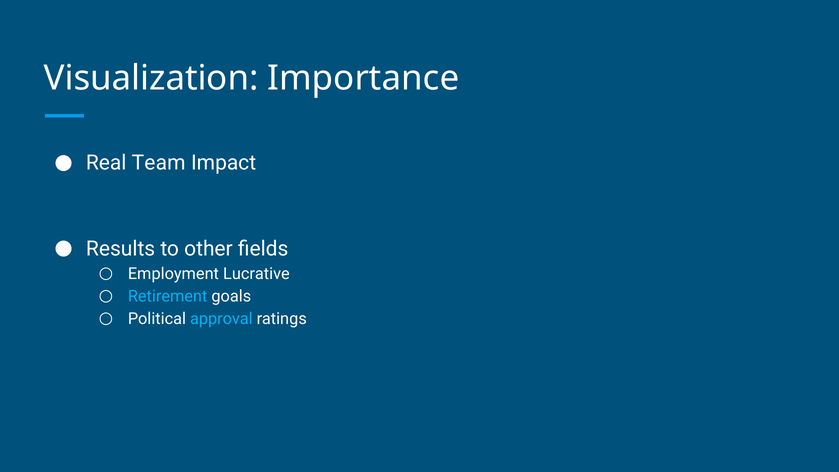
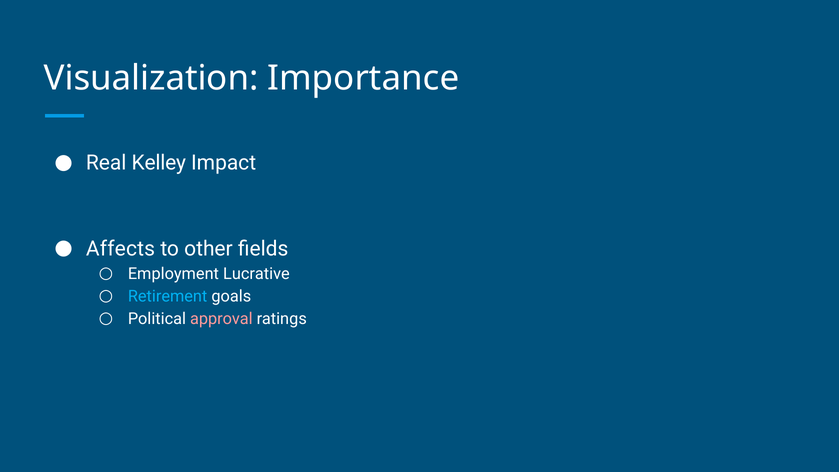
Team: Team -> Kelley (159, 163)
Results: Results -> Affects (120, 249)
approval colour: light blue -> pink (221, 319)
